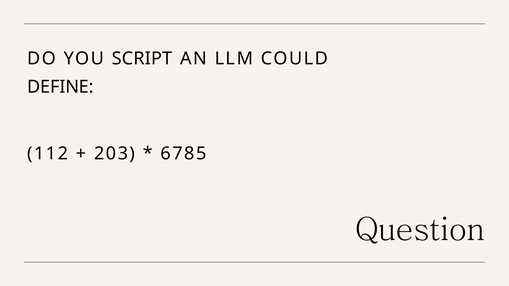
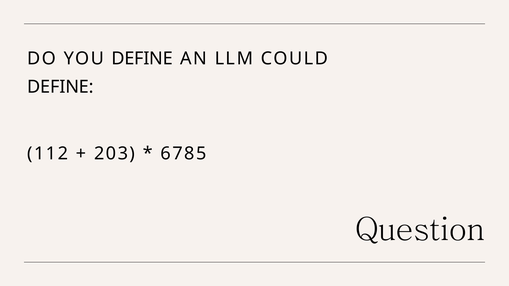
YOU SCRIPT: SCRIPT -> DEFINE (142, 59)
